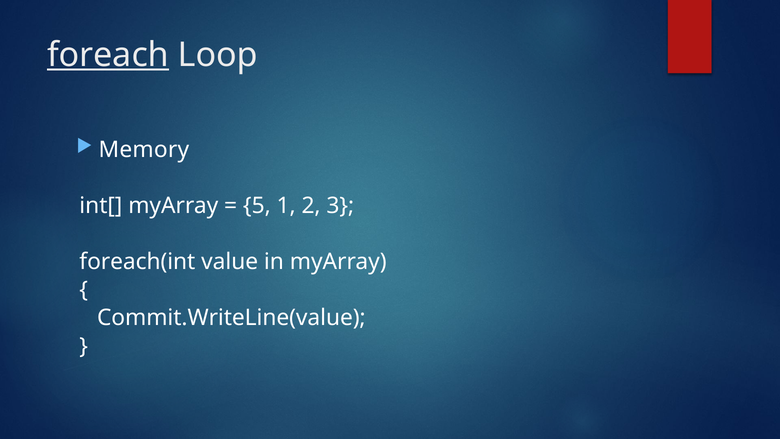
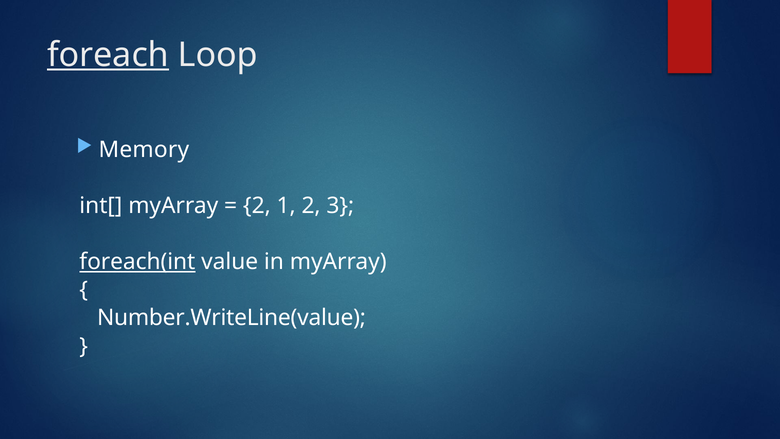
5: 5 -> 2 (257, 206)
foreach(int underline: none -> present (137, 262)
Commit.WriteLine(value: Commit.WriteLine(value -> Number.WriteLine(value (231, 318)
